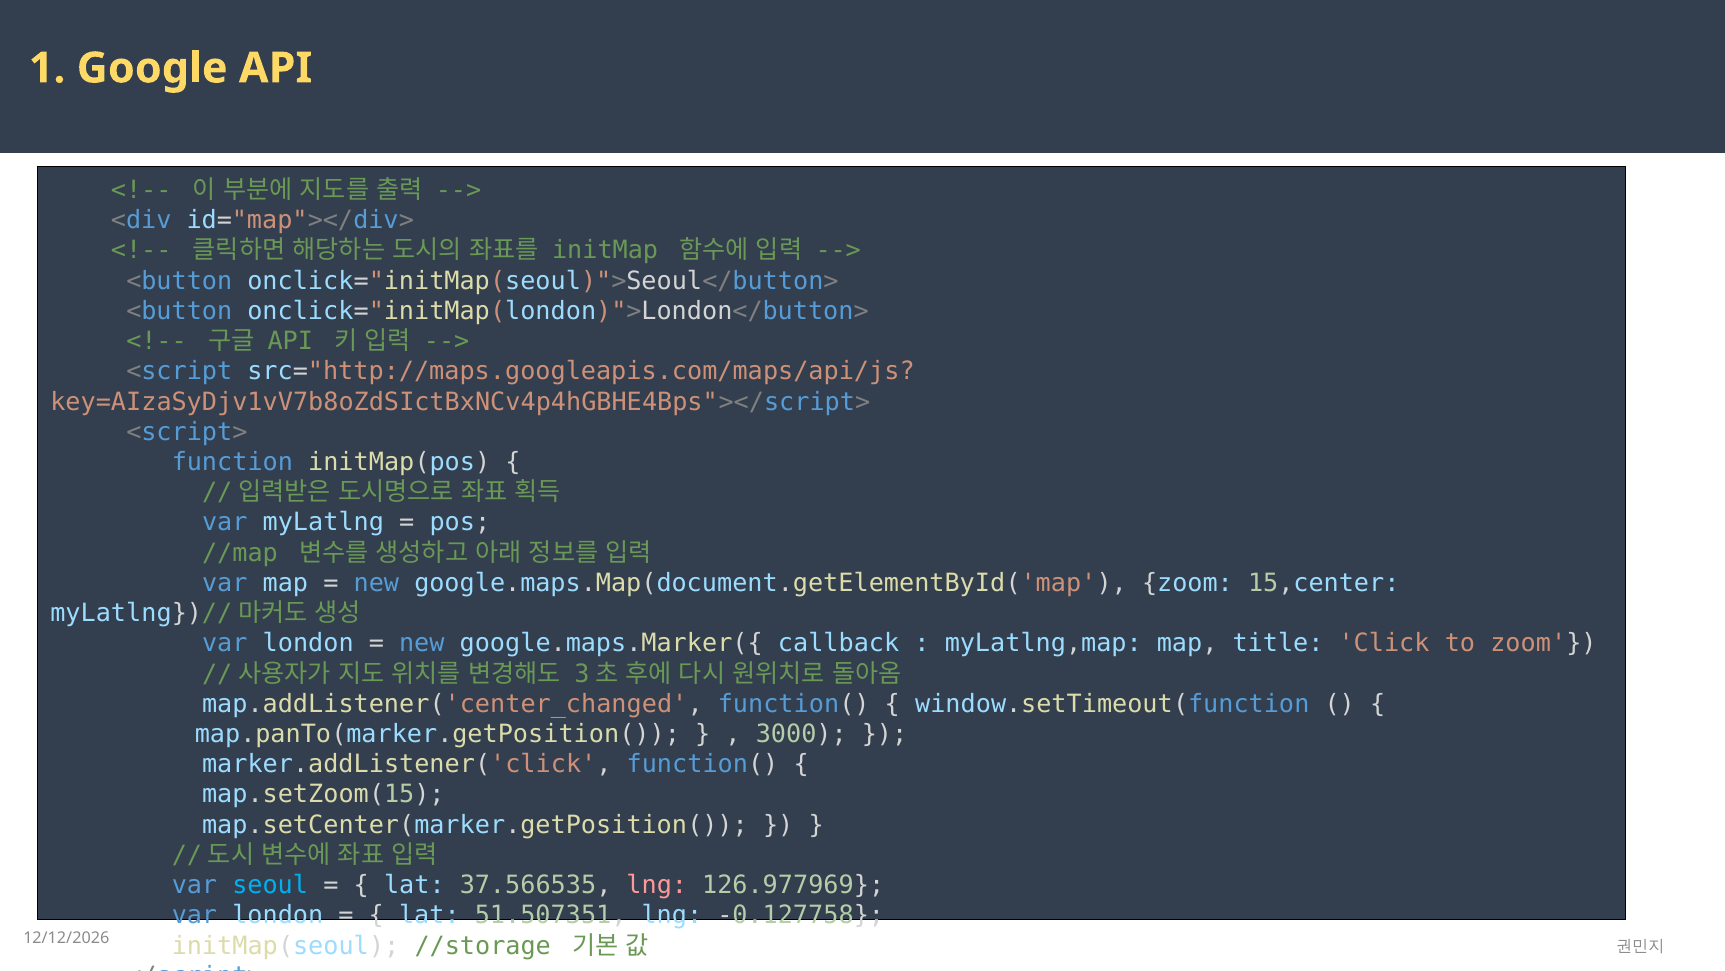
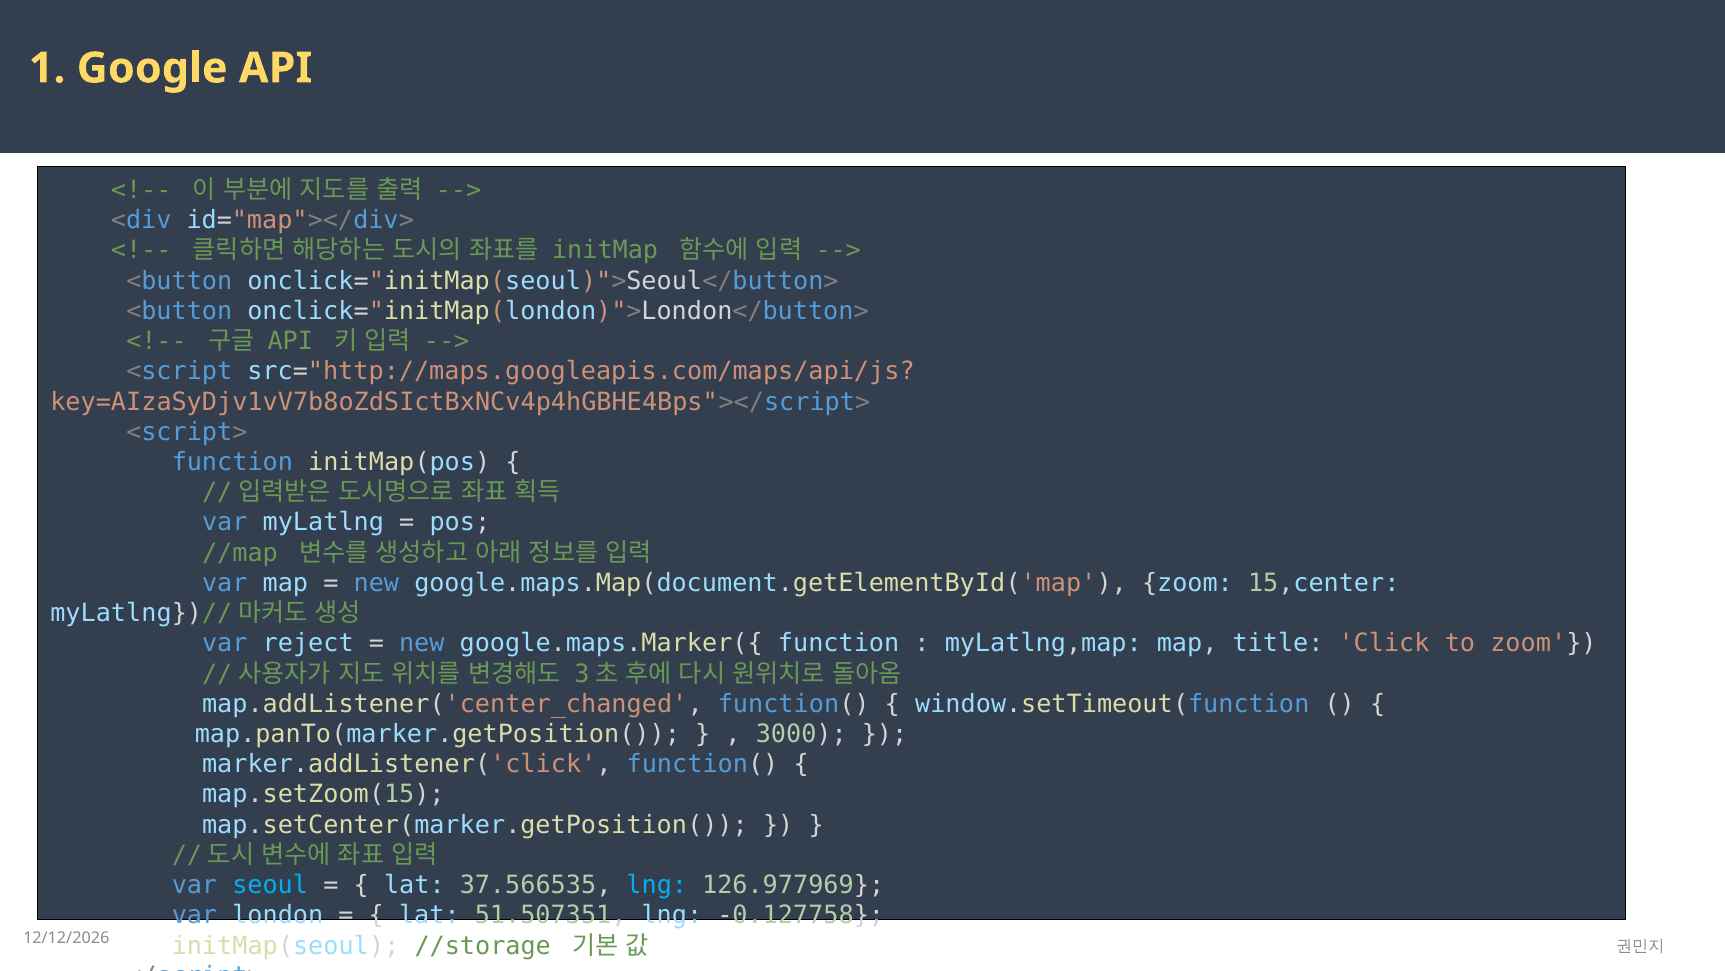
london: london -> reject (308, 643)
google.maps.Marker({ callback: callback -> function (839, 643)
lng colour: pink -> light blue (657, 885)
